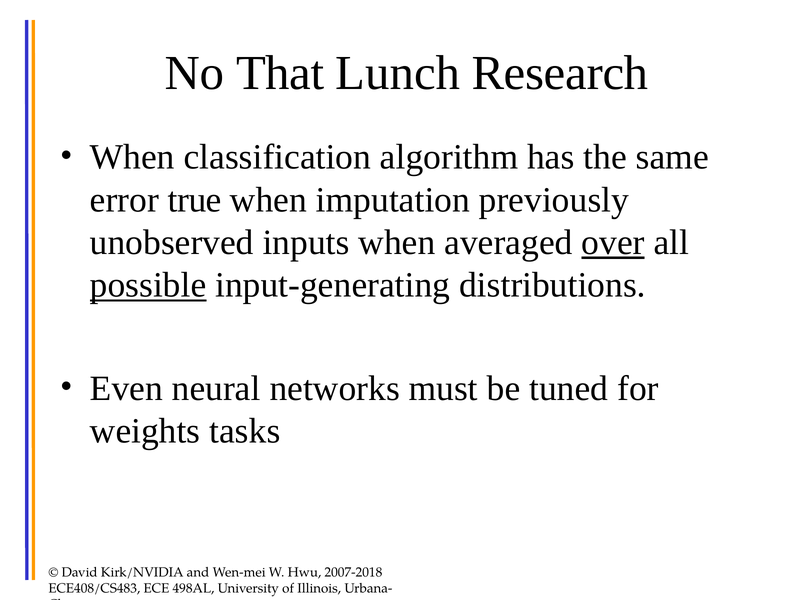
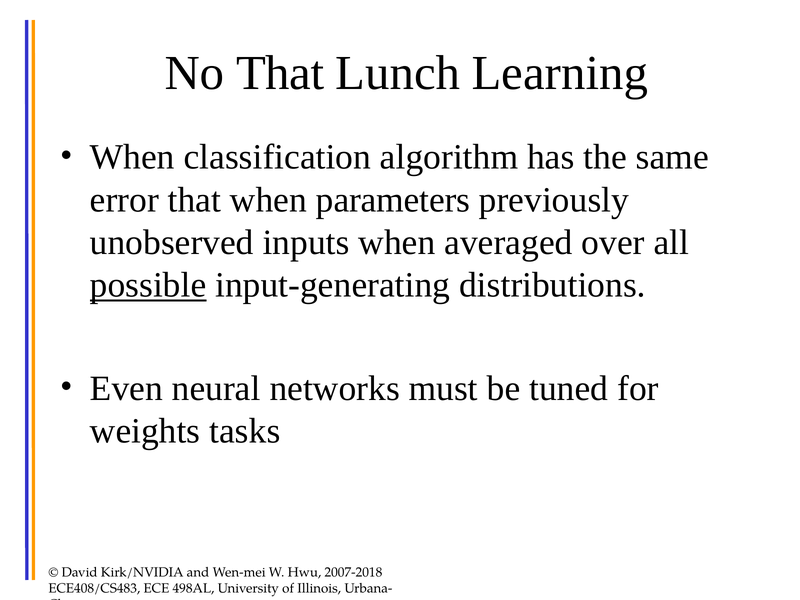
Research: Research -> Learning (560, 73)
error true: true -> that (194, 200)
imputation: imputation -> parameters (393, 200)
over underline: present -> none (613, 243)
